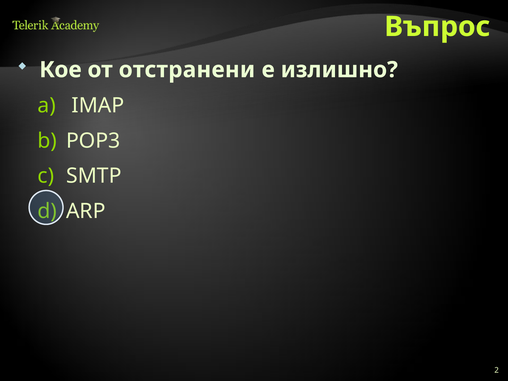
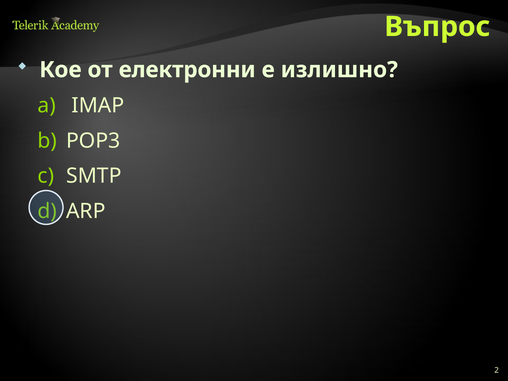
отстранени: отстранени -> електронни (187, 70)
